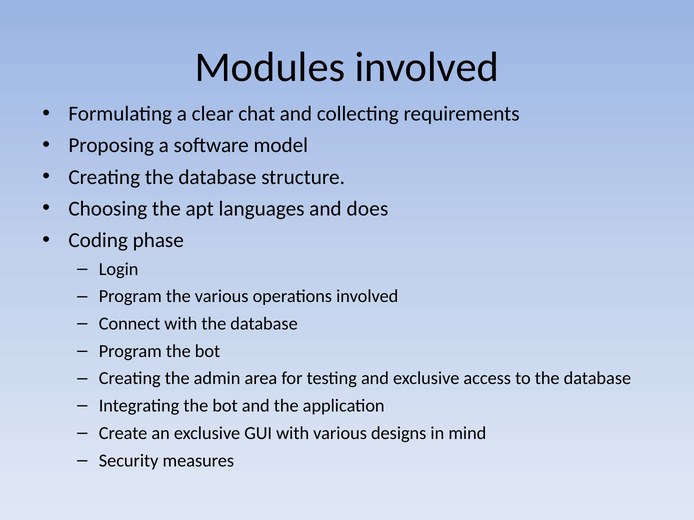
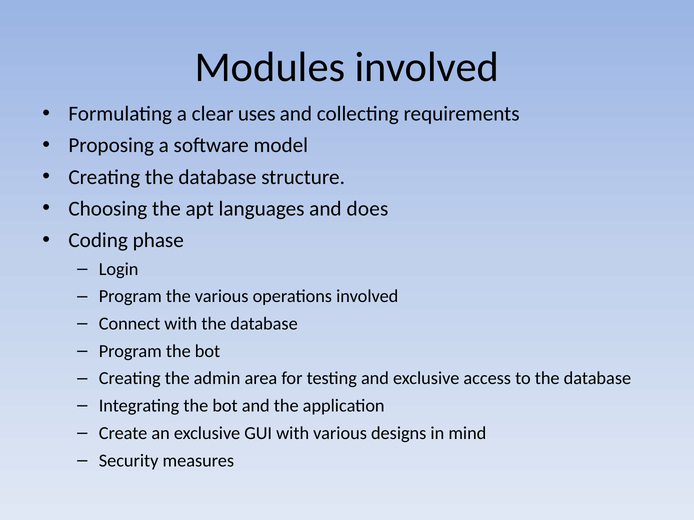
chat: chat -> uses (257, 114)
